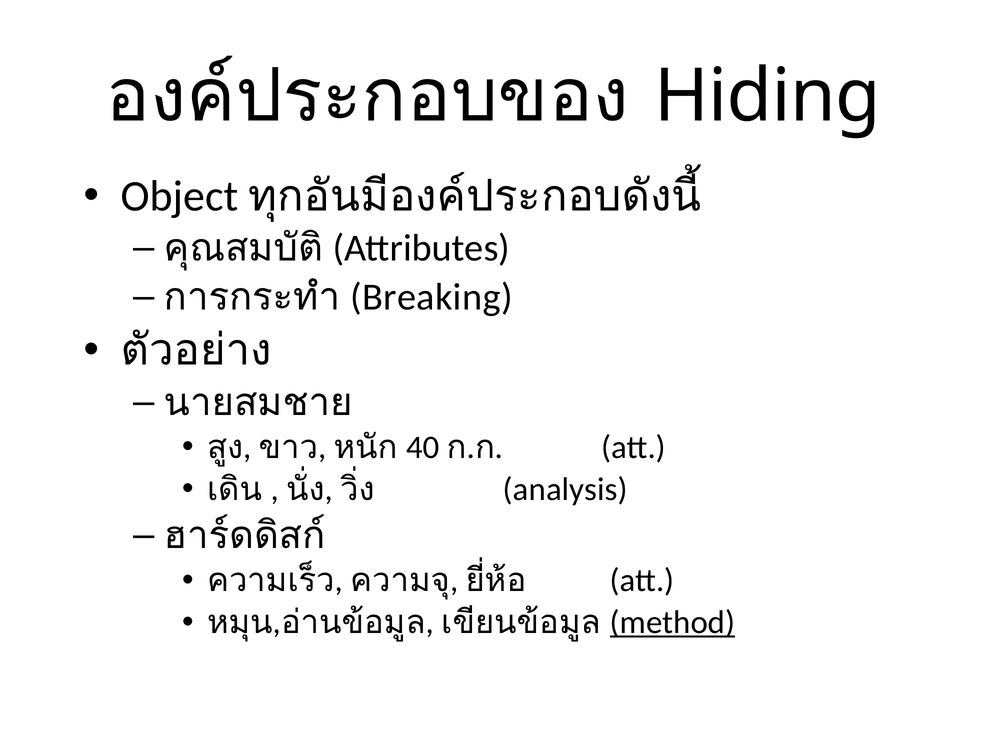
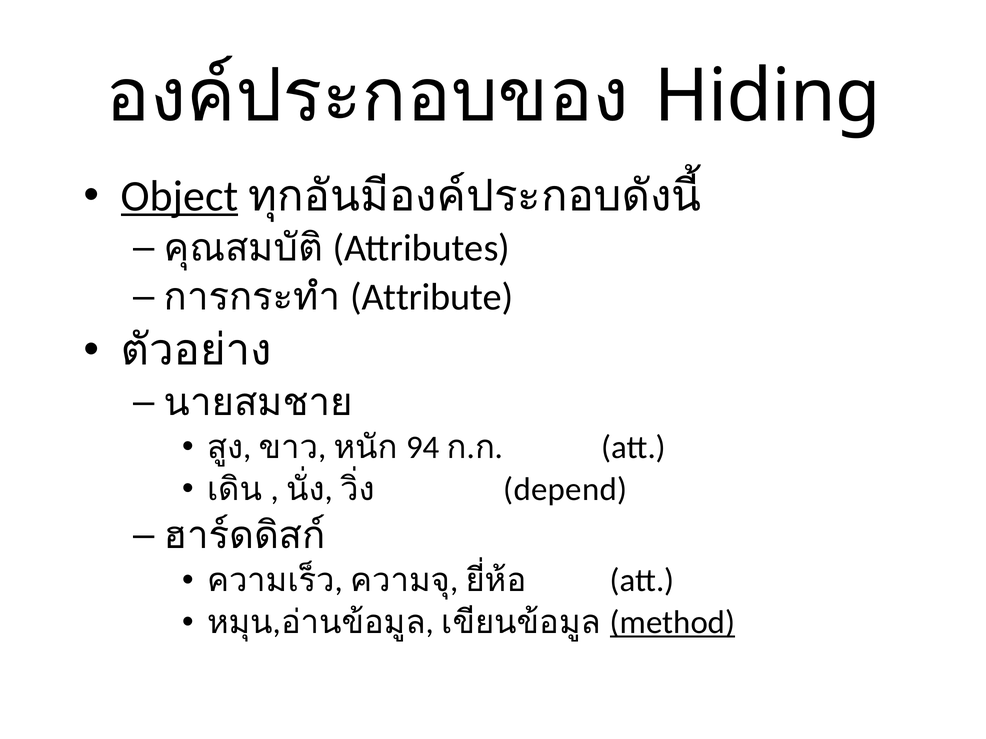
Object underline: none -> present (180, 196)
Breaking: Breaking -> Attribute (432, 297)
40: 40 -> 94 (423, 448)
analysis: analysis -> depend (565, 490)
